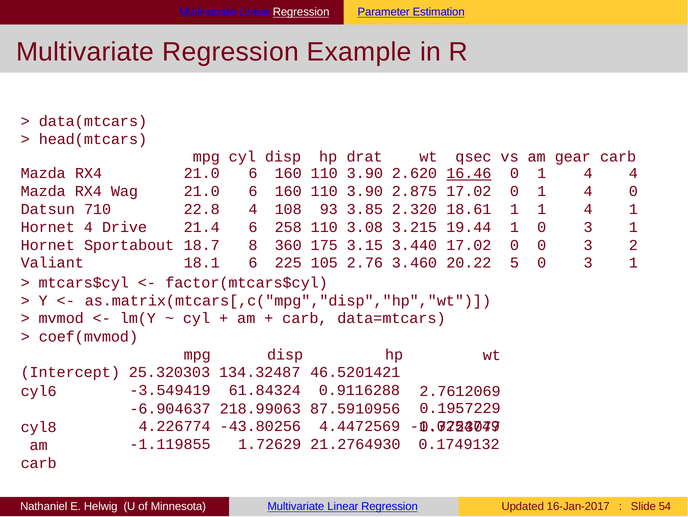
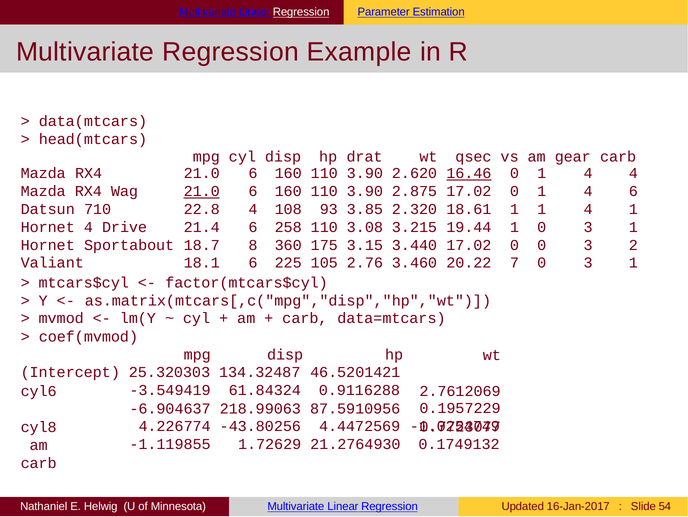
21.0 underline: none -> present (202, 191)
4 0: 0 -> 6 (633, 191)
5: 5 -> 7 (515, 263)
